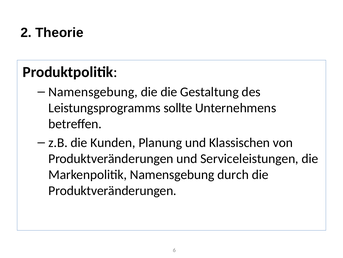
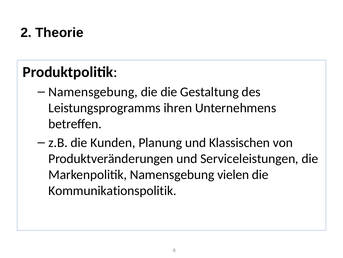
sollte: sollte -> ihren (178, 108)
durch: durch -> vielen (233, 174)
Produktveränderungen: Produktveränderungen -> Kommunikationspolitik (113, 190)
